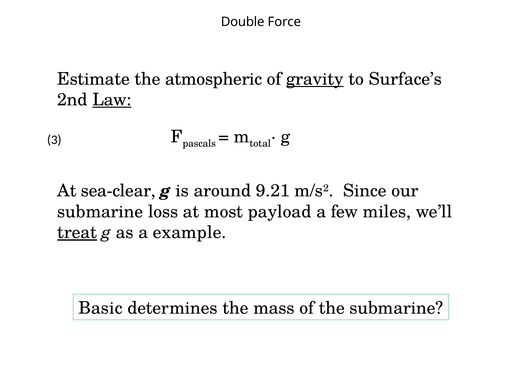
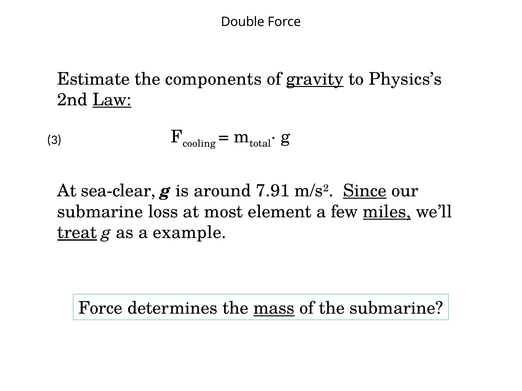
atmospheric: atmospheric -> components (214, 79)
Surface’s: Surface’s -> Physics’s (405, 79)
pascals: pascals -> cooling (199, 144)
9.21: 9.21 -> 7.91 (273, 191)
Since underline: none -> present (365, 191)
payload: payload -> element (280, 212)
miles underline: none -> present (387, 212)
Basic: Basic -> Force (101, 309)
mass underline: none -> present (274, 309)
